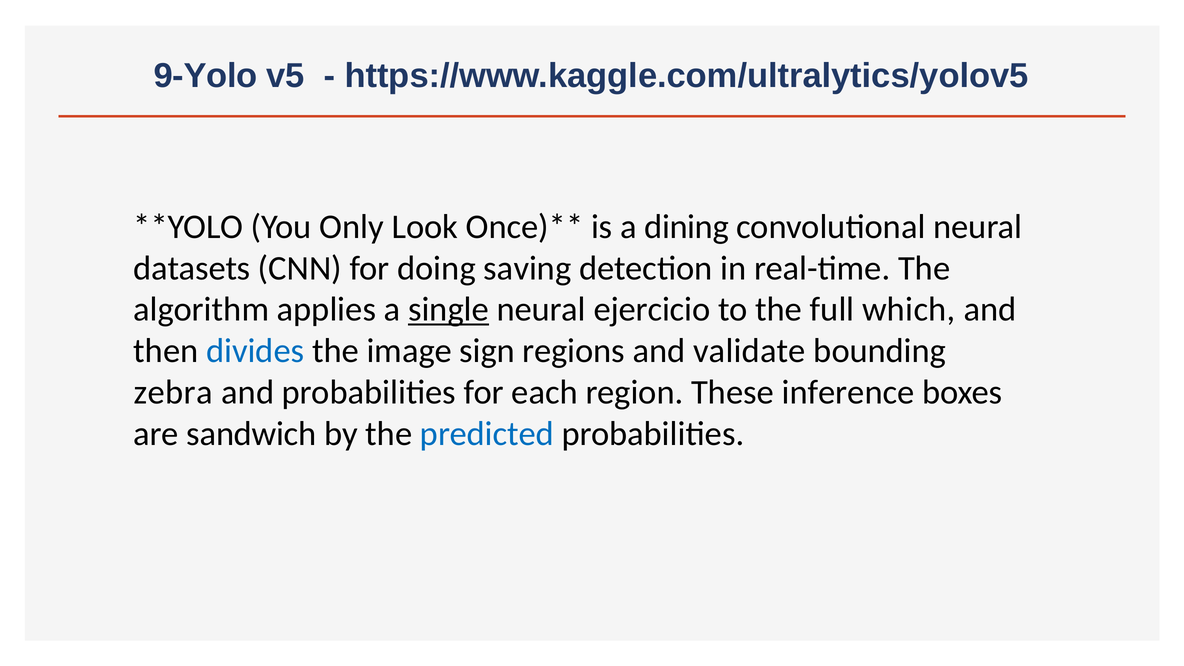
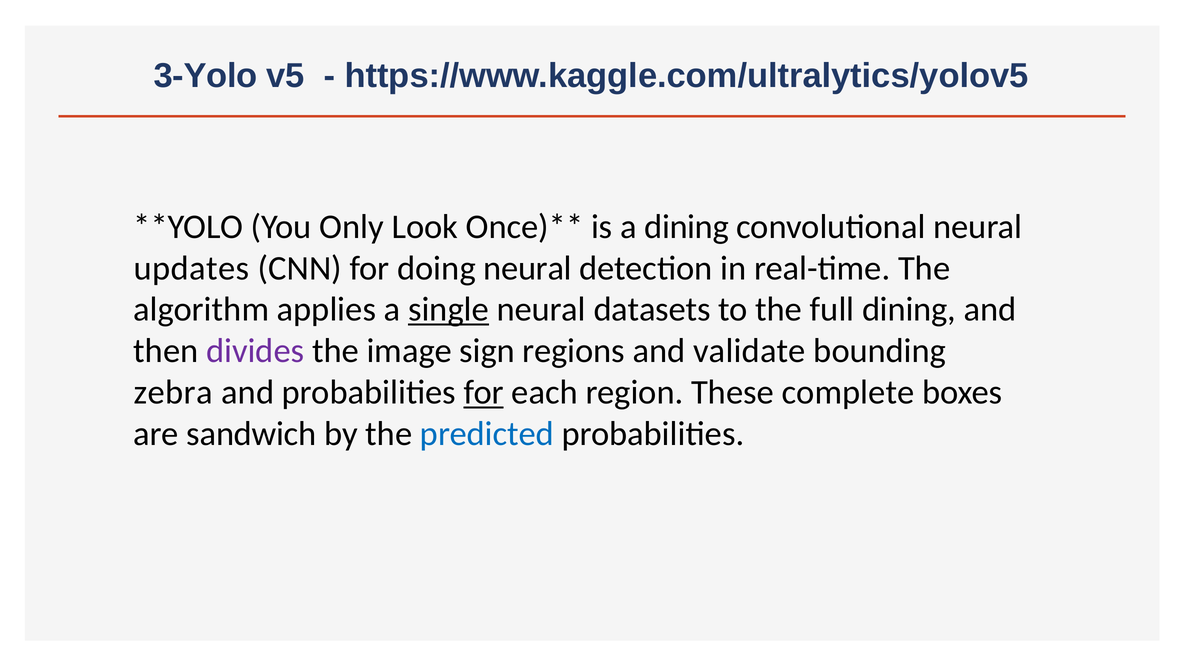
9-Yolo: 9-Yolo -> 3-Yolo (205, 76)
datasets: datasets -> updates (192, 268)
doing saving: saving -> neural (528, 268)
ejercicio: ejercicio -> datasets (652, 310)
full which: which -> dining (909, 310)
divides colour: blue -> purple (255, 351)
for underline: none -> present (484, 392)
inference: inference -> complete (848, 392)
